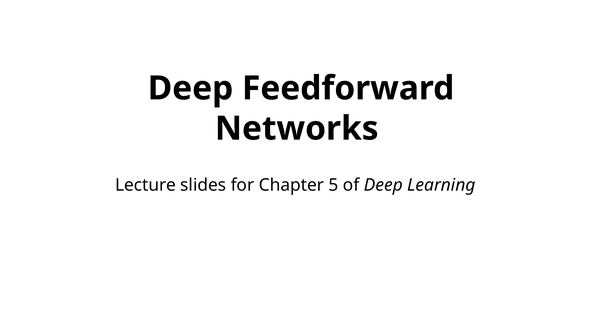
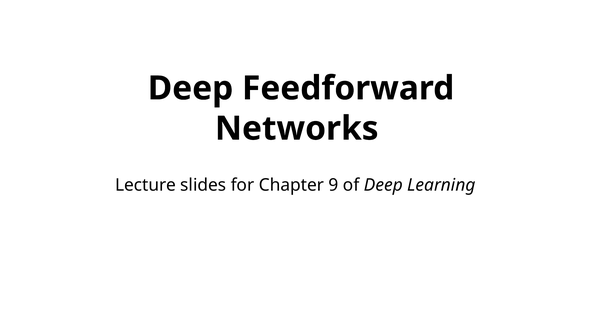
5: 5 -> 9 (333, 185)
